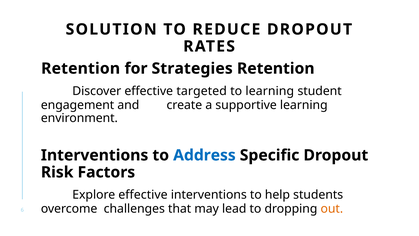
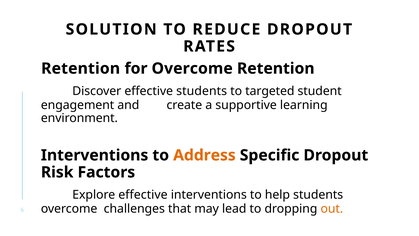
for Strategies: Strategies -> Overcome (192, 68)
effective targeted: targeted -> students (202, 91)
to learning: learning -> targeted (270, 91)
Address colour: blue -> orange (204, 155)
